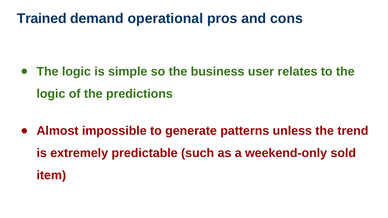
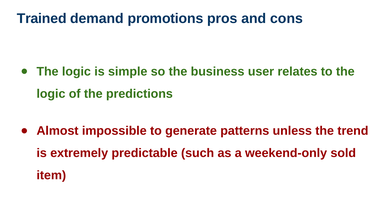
operational: operational -> promotions (165, 18)
